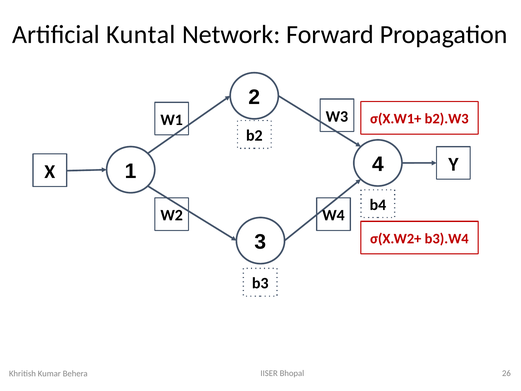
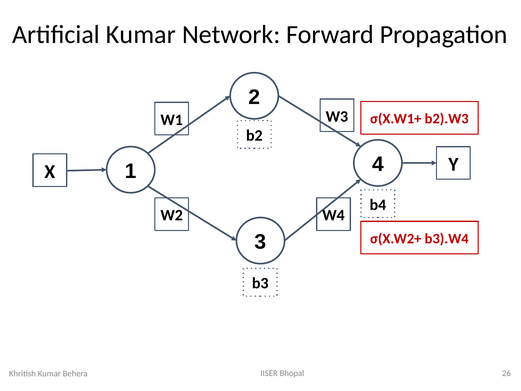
Artificial Kuntal: Kuntal -> Kumar (141, 35)
